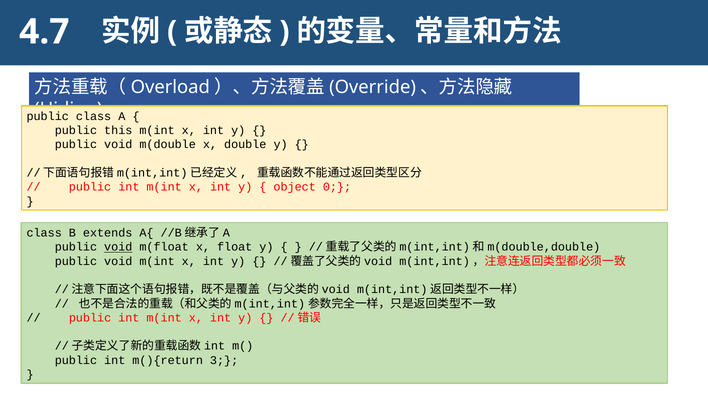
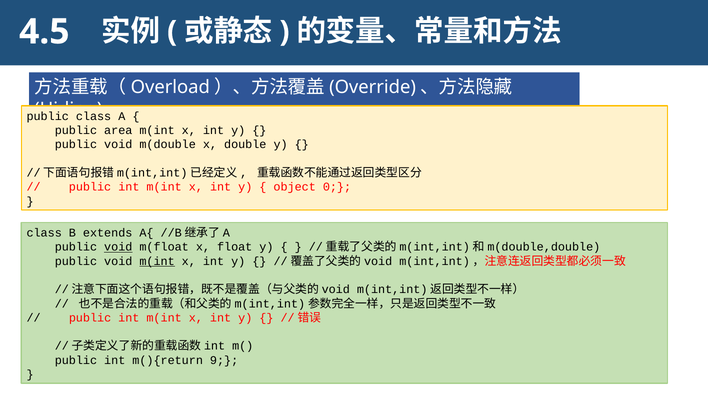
4.7: 4.7 -> 4.5 (44, 32)
this: this -> area (118, 131)
m(int underline: none -> present (157, 261)
3: 3 -> 9 (224, 360)
